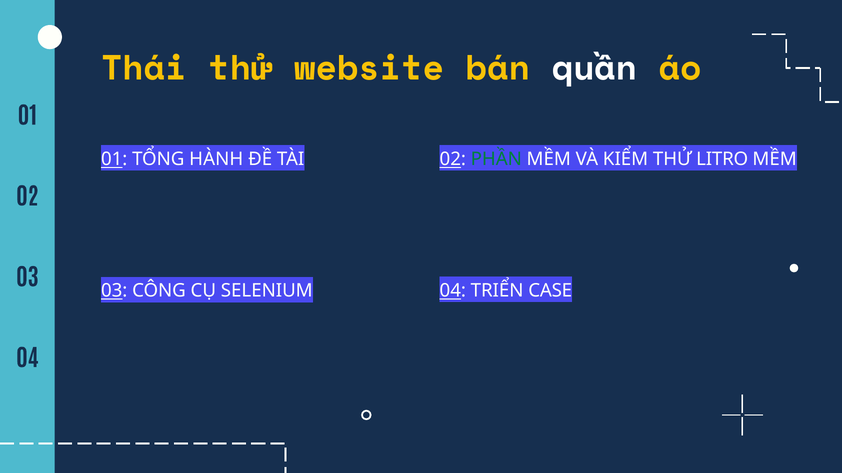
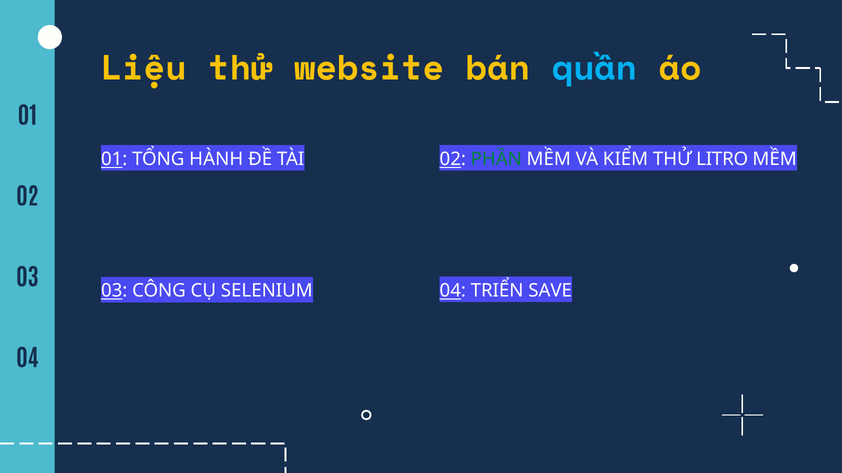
Thái: Thái -> Liệu (144, 68)
quần colour: white -> light blue (595, 68)
CASE: CASE -> SAVE (550, 291)
